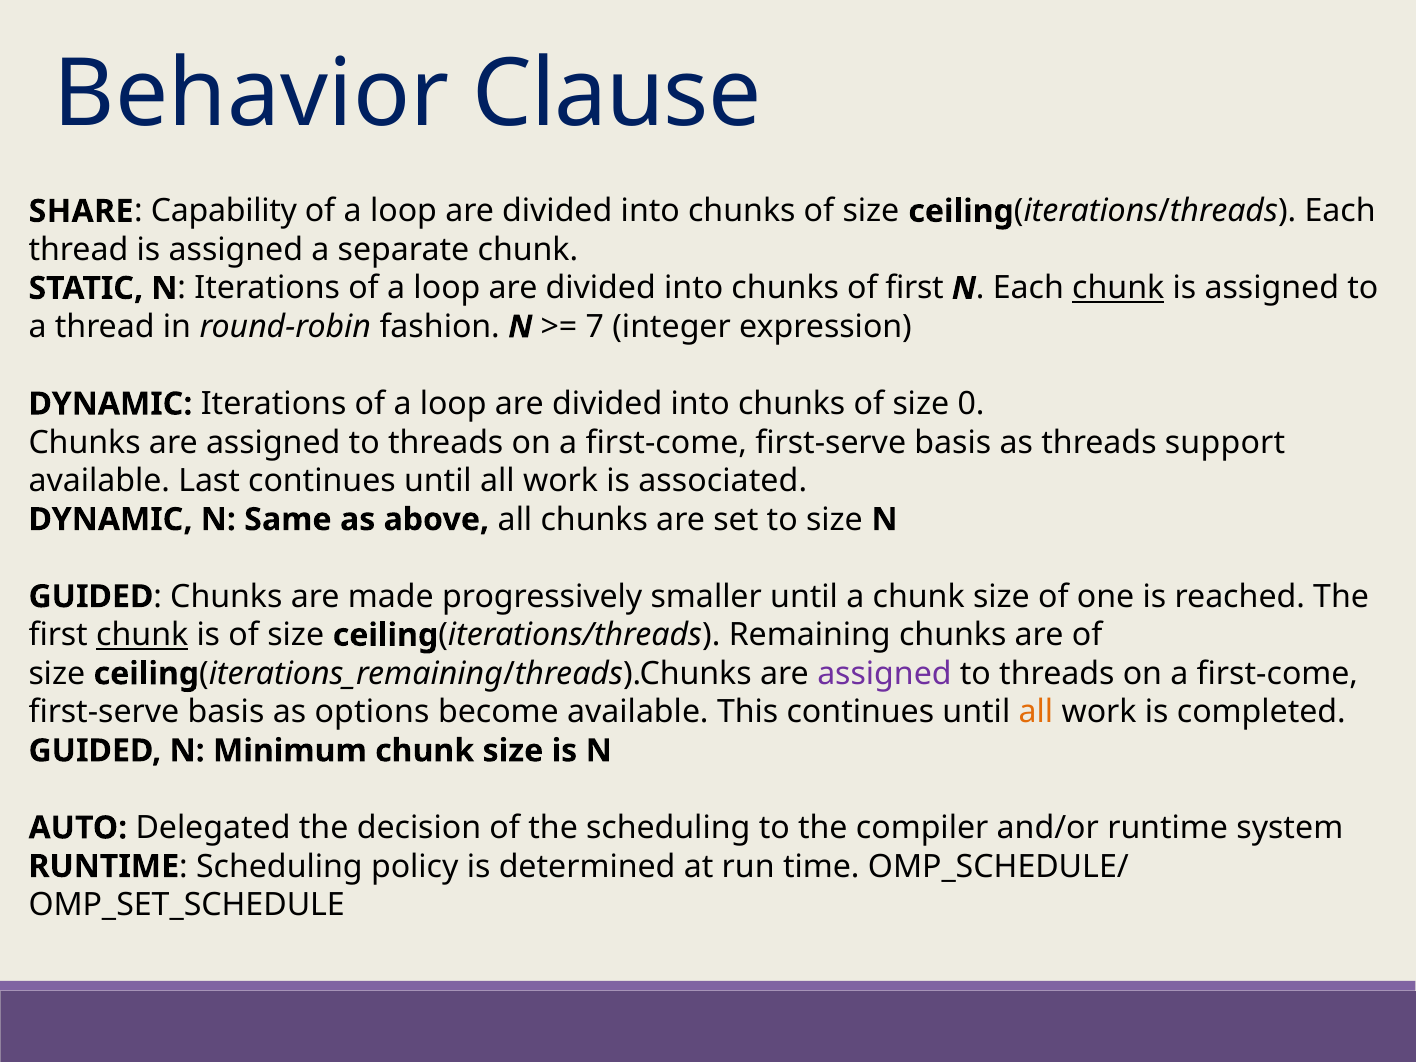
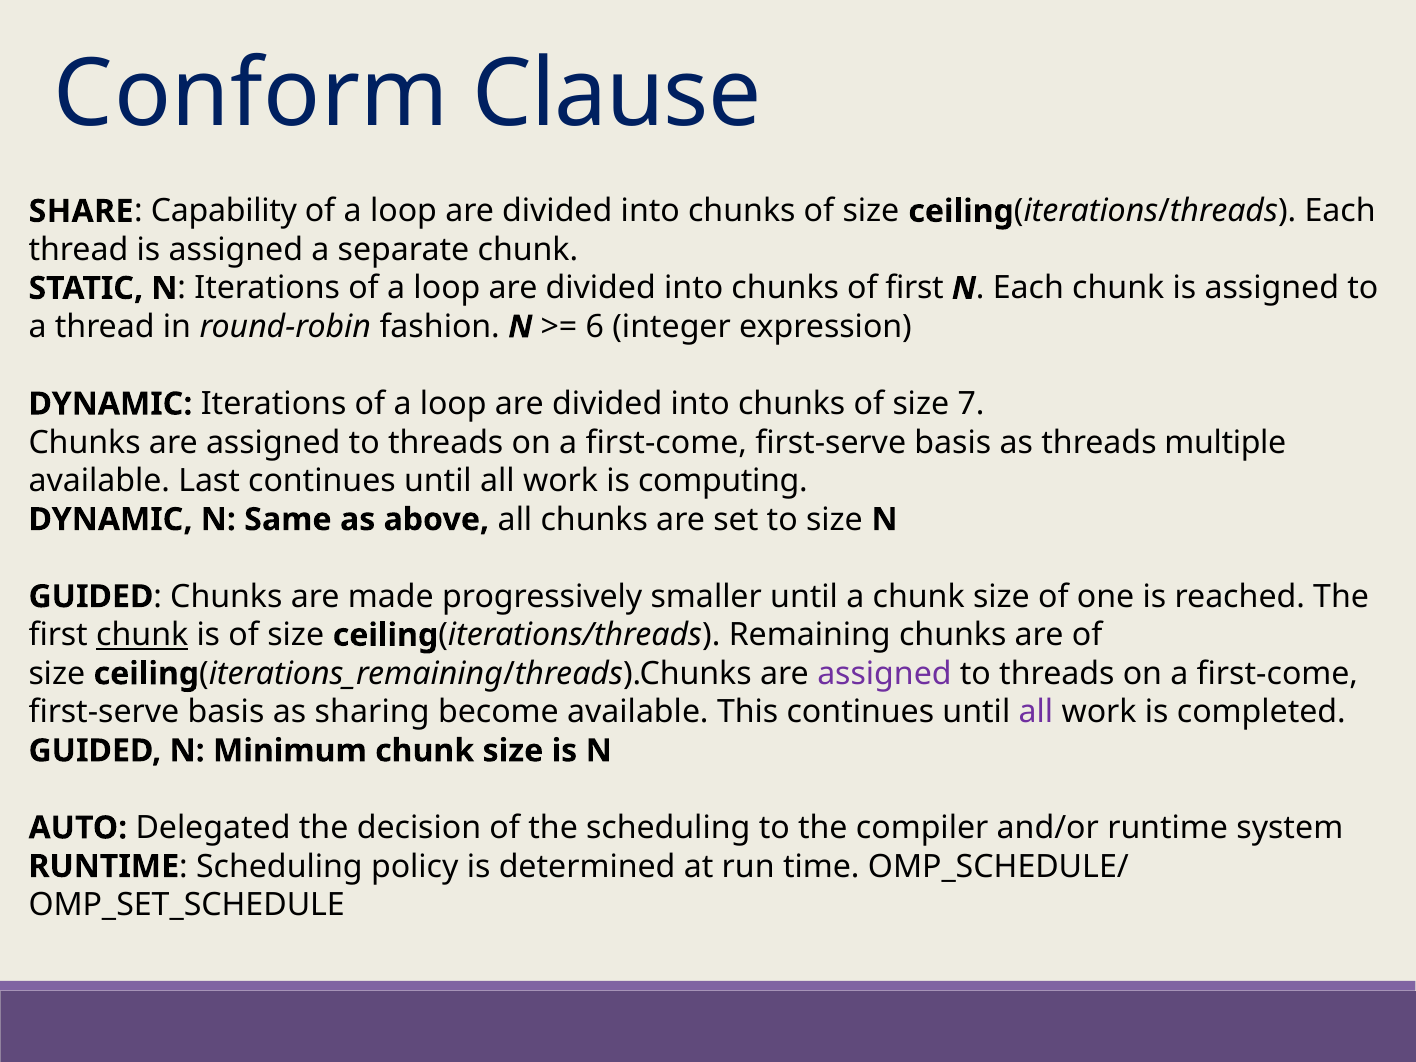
Behavior: Behavior -> Conform (251, 95)
chunk underline: present -> none (1118, 288)
7: 7 -> 6 (595, 327)
0: 0 -> 7 (971, 404)
support: support -> multiple (1225, 442)
associated: associated -> computing (723, 481)
options: options -> sharing (372, 712)
all colour: orange -> purple (1036, 712)
